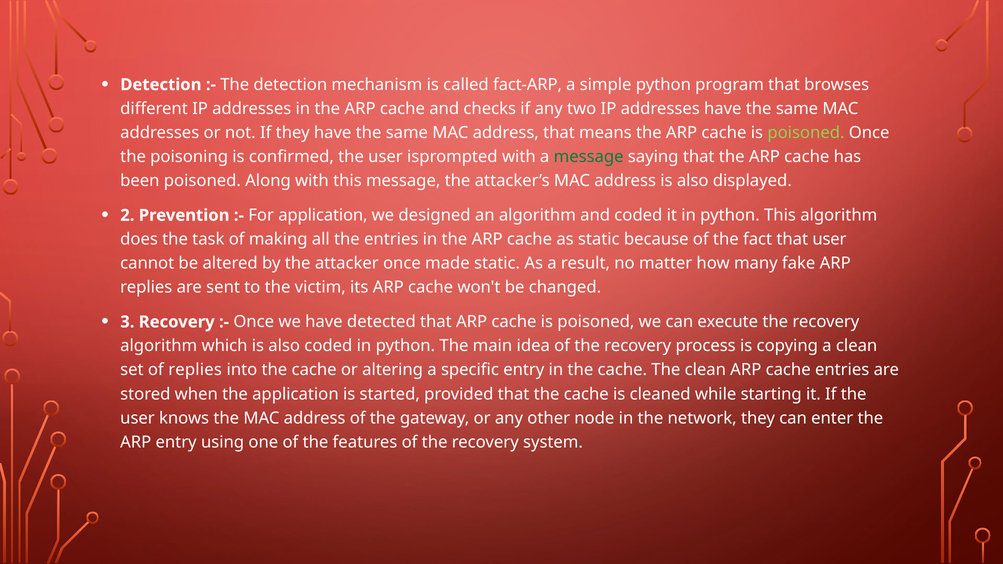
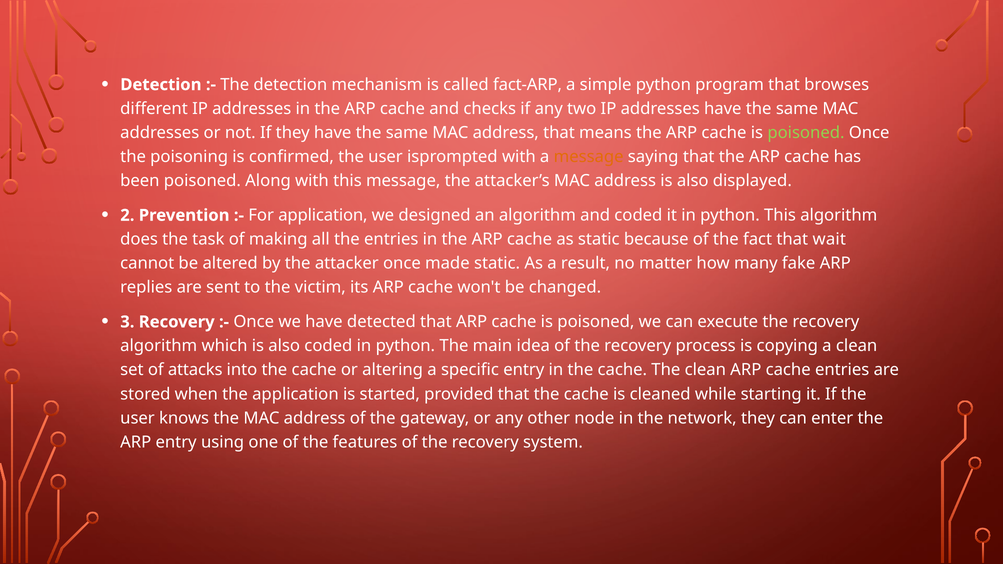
message colour: green -> orange (589, 157)
that user: user -> wait (829, 239)
of replies: replies -> attacks (195, 370)
